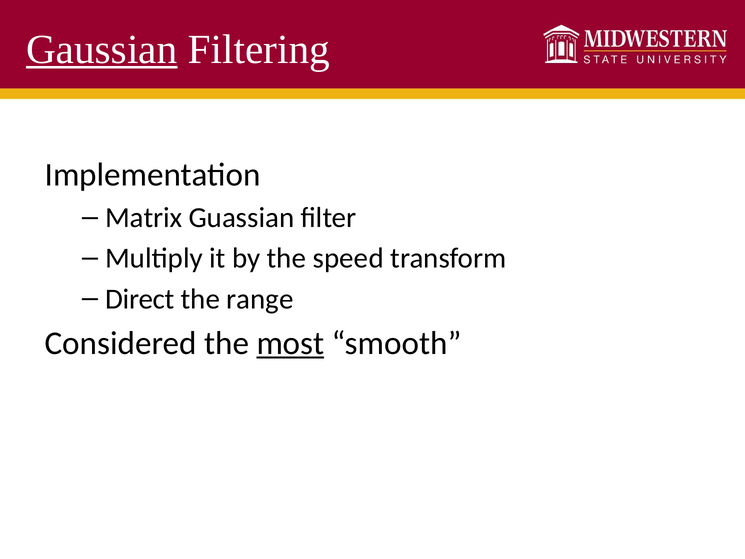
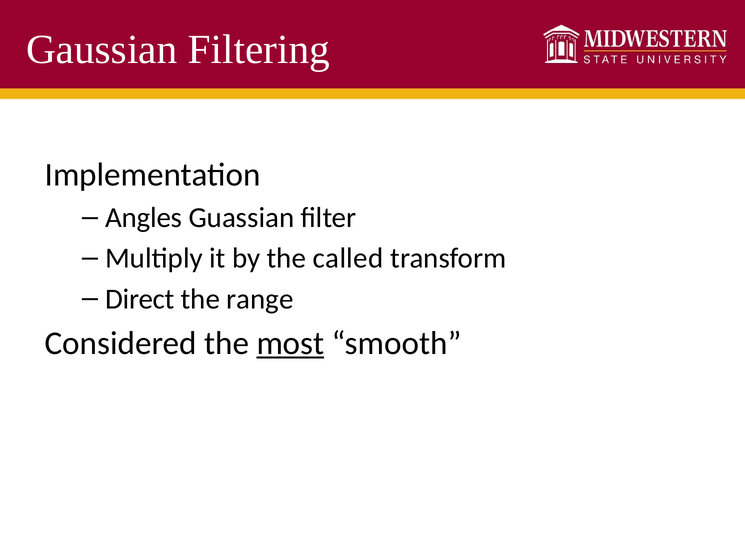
Gaussian underline: present -> none (102, 49)
Matrix: Matrix -> Angles (144, 218)
speed: speed -> called (348, 258)
